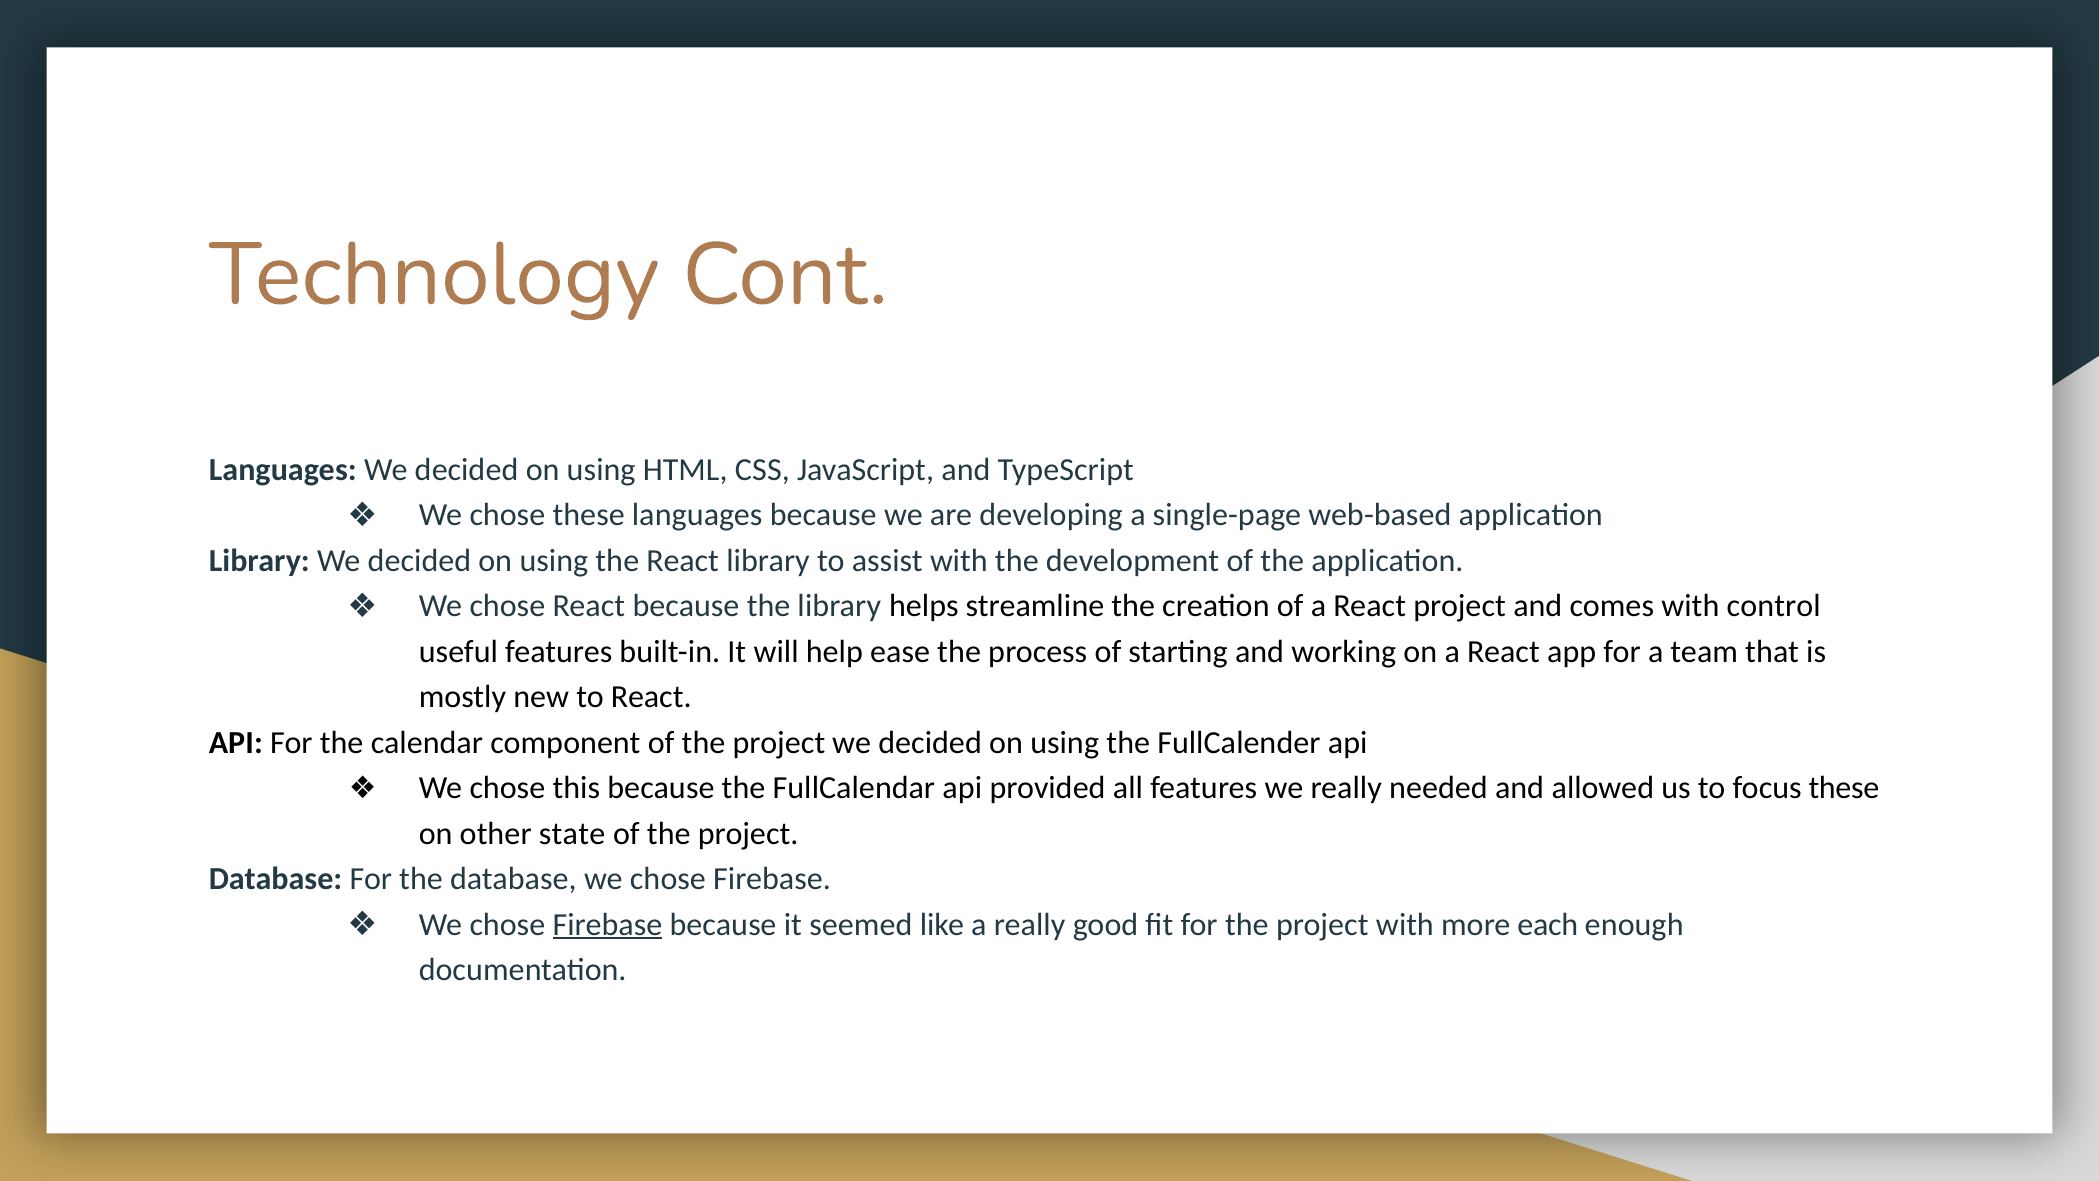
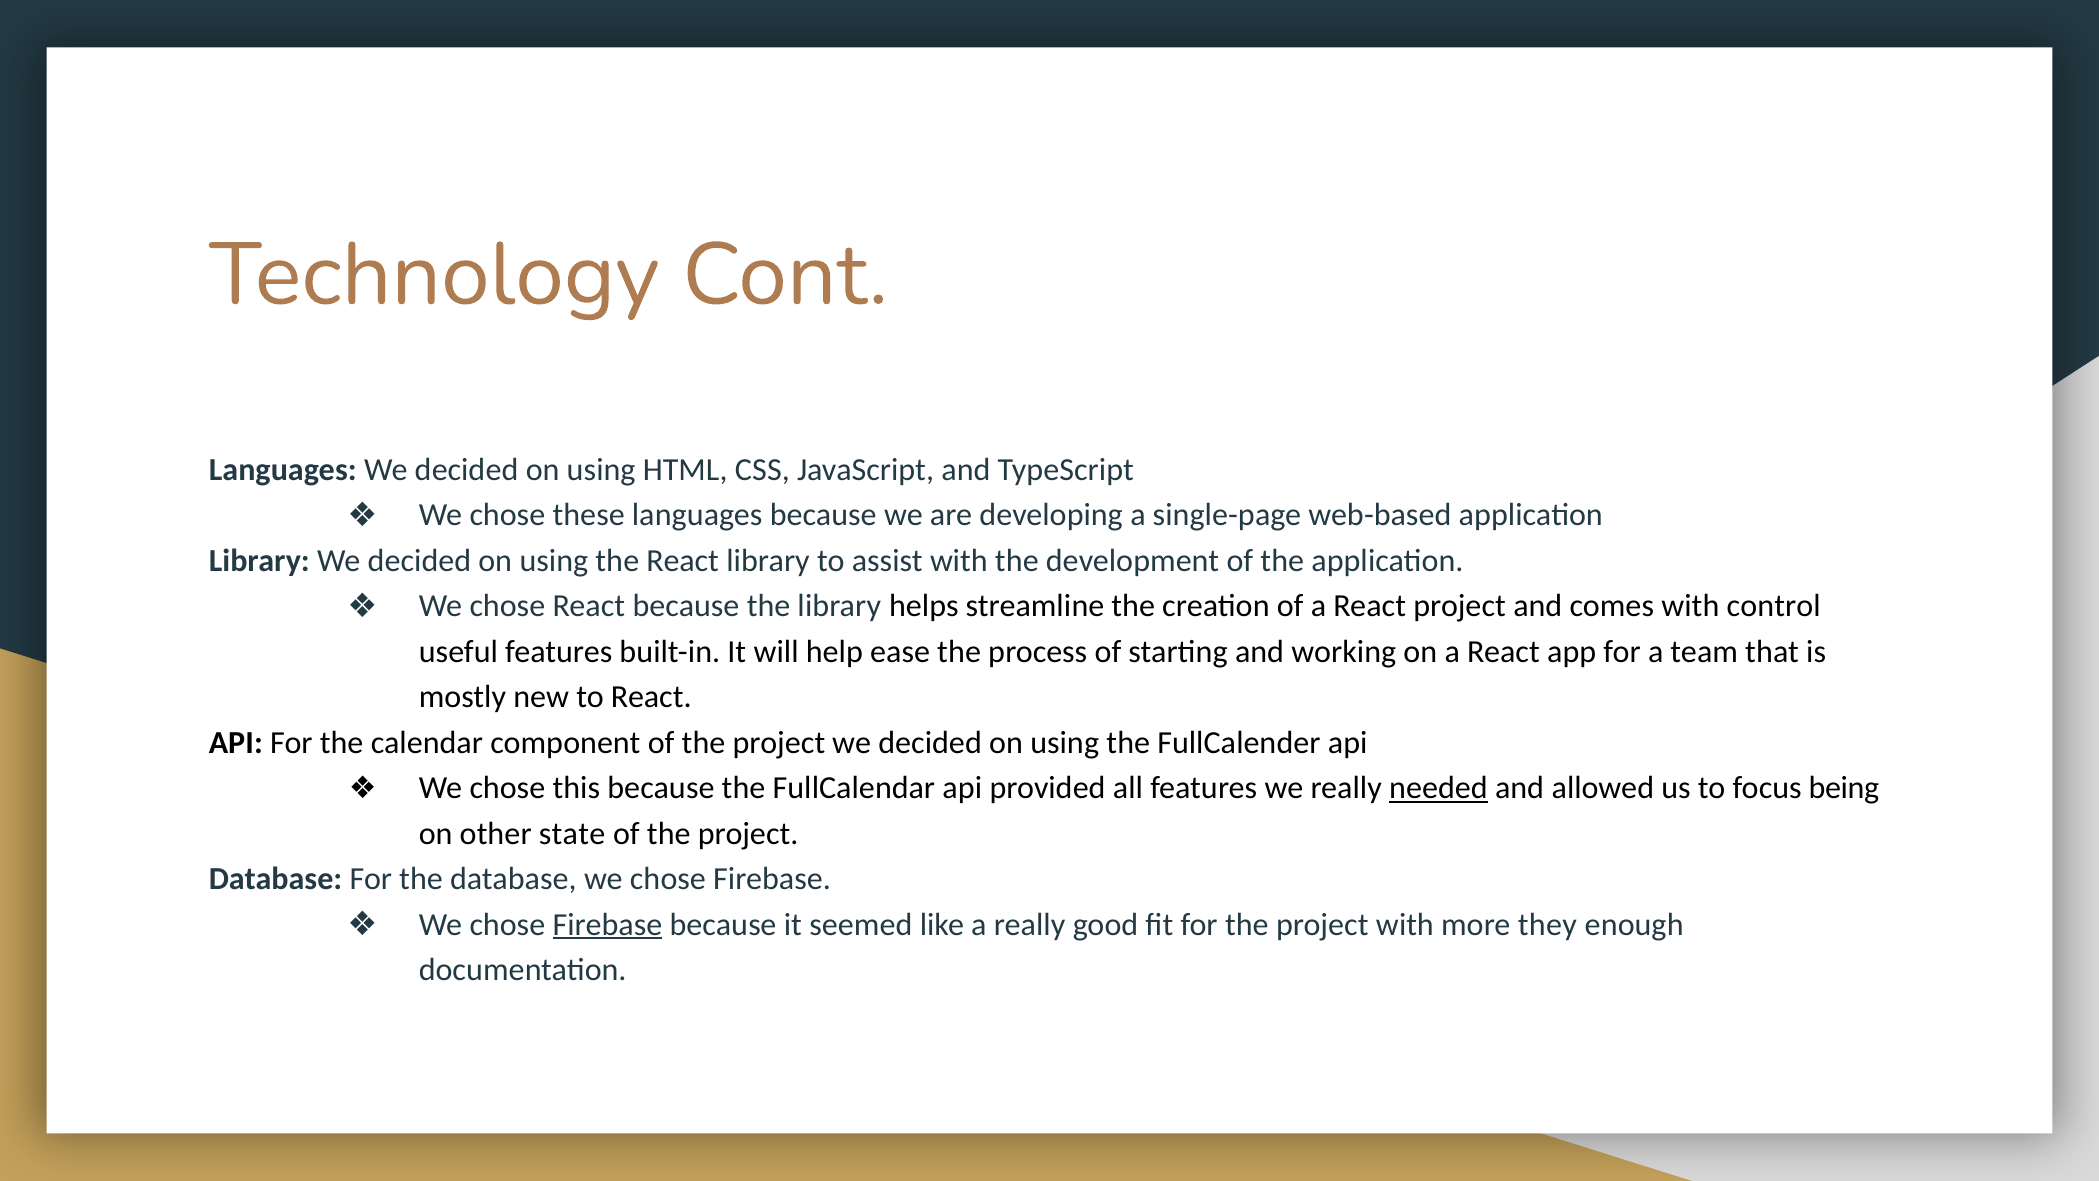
needed underline: none -> present (1438, 788)
focus these: these -> being (1844, 788)
each: each -> they (1547, 924)
